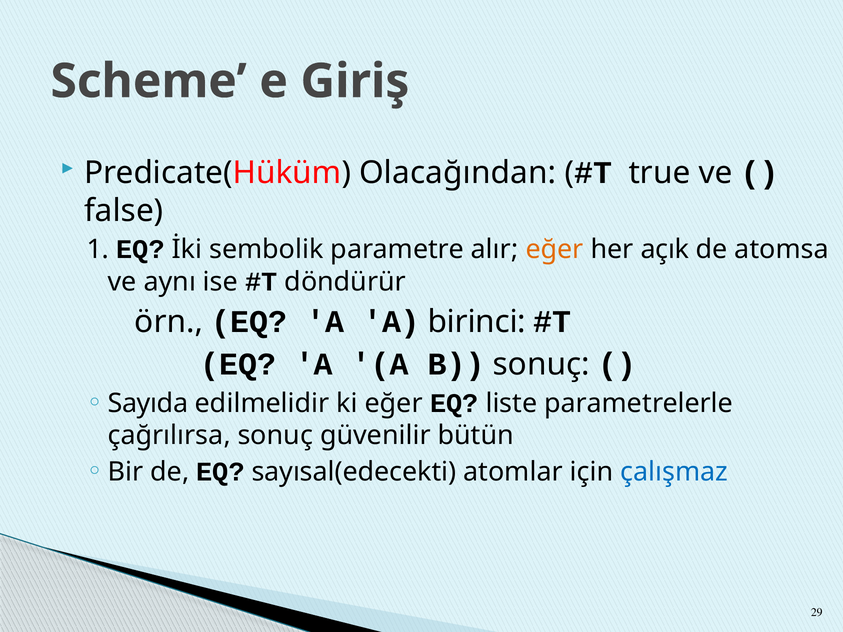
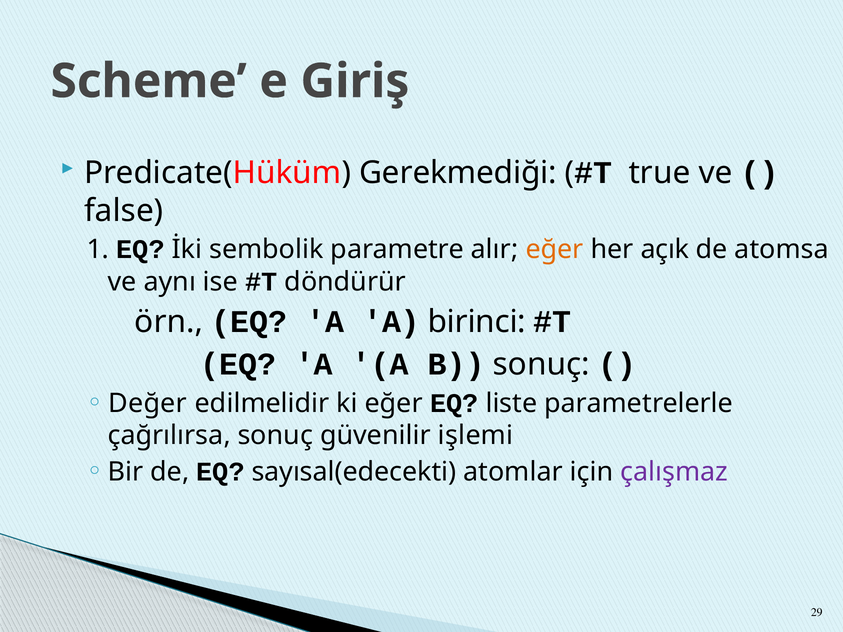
Olacağından: Olacağından -> Gerekmediği (458, 173)
Sayıda: Sayıda -> Değer (148, 403)
bütün: bütün -> işlemi (476, 436)
çalışmaz colour: blue -> purple (674, 472)
